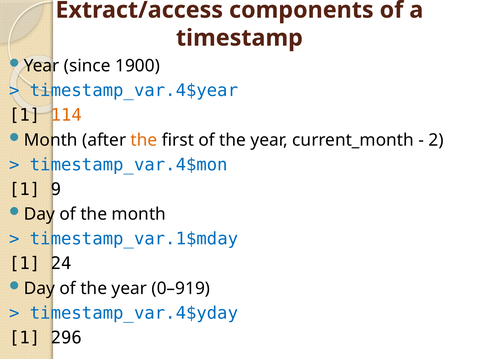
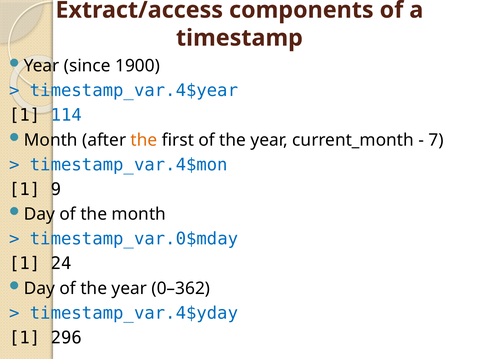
114 colour: orange -> blue (66, 115)
2: 2 -> 7 (436, 140)
timestamp_var.1$mday: timestamp_var.1$mday -> timestamp_var.0$mday (134, 239)
0–919: 0–919 -> 0–362 (181, 289)
